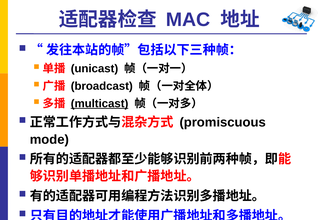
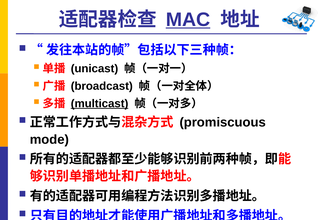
MAC underline: none -> present (188, 20)
